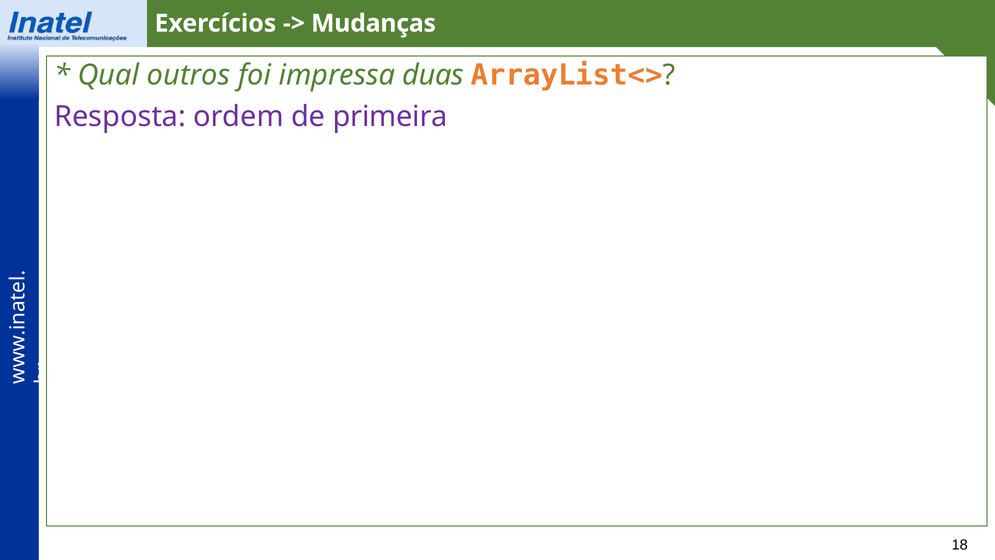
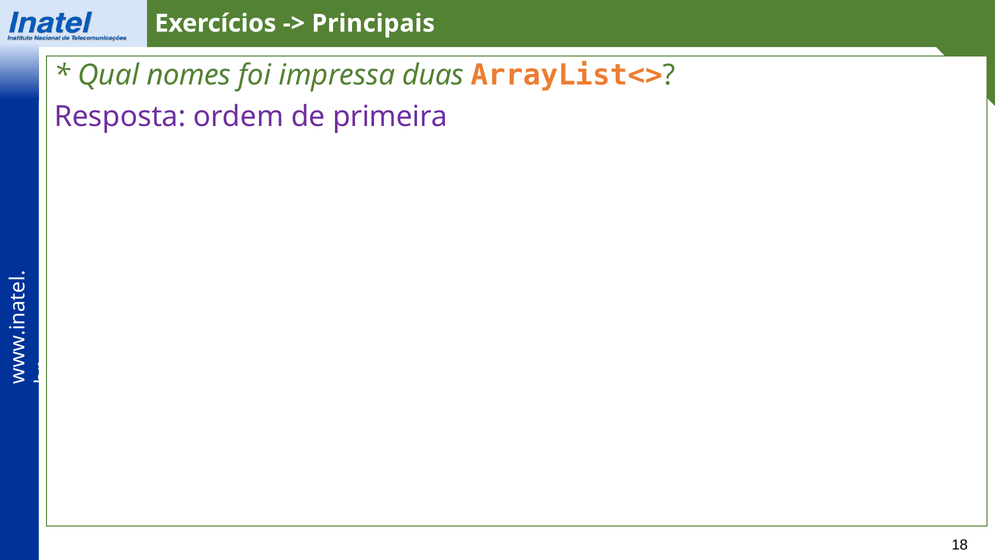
Mudanças: Mudanças -> Principais (373, 23)
outros: outros -> nomes (189, 75)
